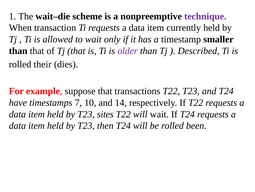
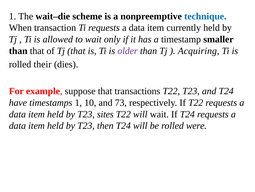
technique colour: purple -> blue (205, 16)
Described: Described -> Acquiring (199, 51)
timestamps 7: 7 -> 1 (78, 102)
14: 14 -> 73 (121, 102)
been: been -> were (196, 125)
